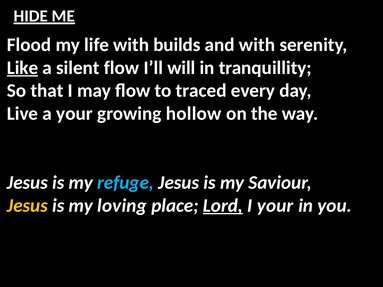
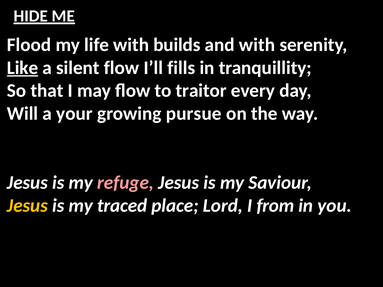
will: will -> fills (181, 68)
traced: traced -> traitor (201, 91)
Live: Live -> Will (23, 114)
hollow: hollow -> pursue (194, 114)
refuge colour: light blue -> pink (126, 183)
loving: loving -> traced (122, 206)
Lord underline: present -> none (223, 206)
I your: your -> from (275, 206)
